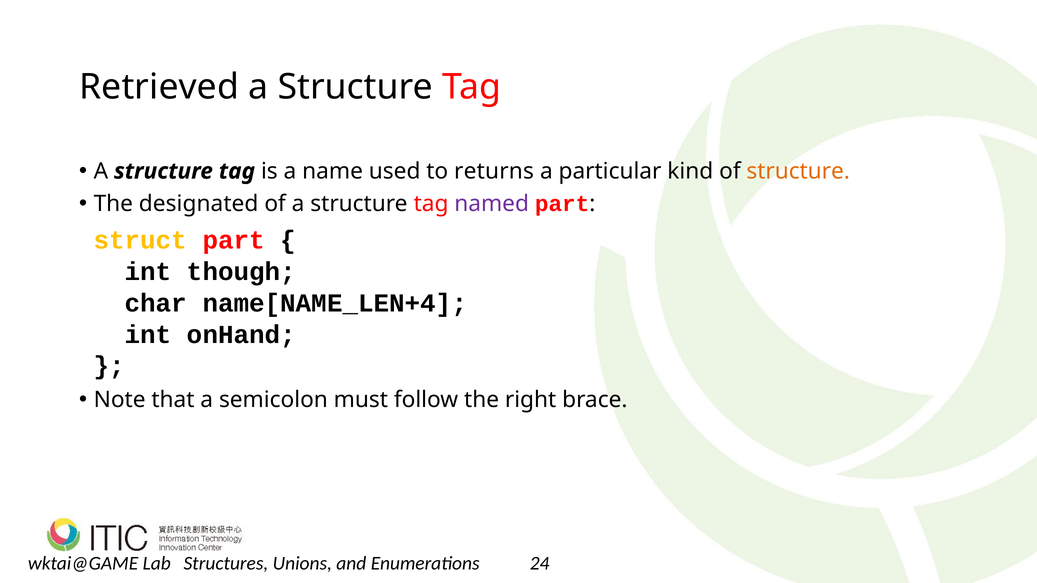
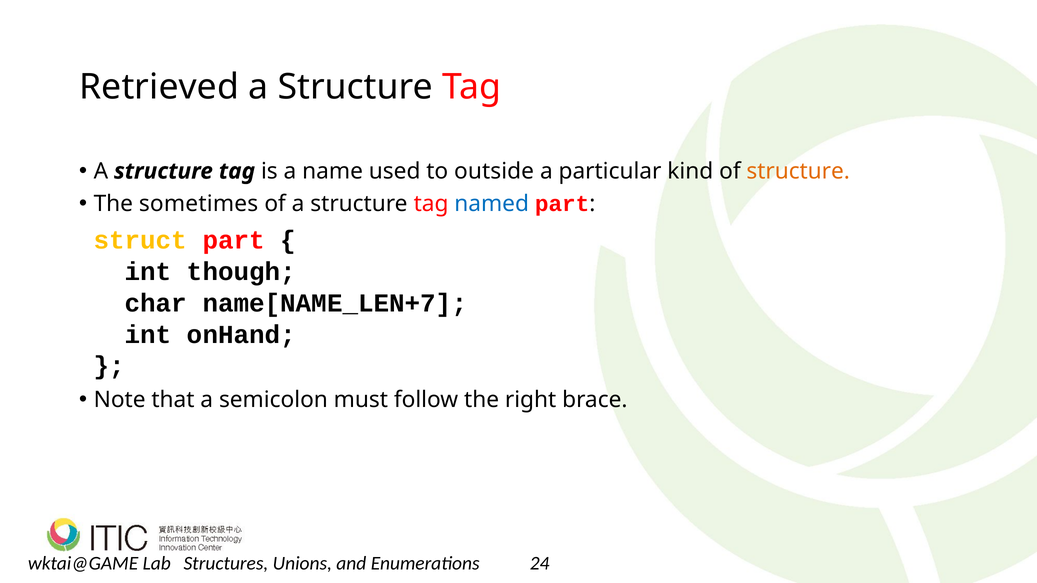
returns: returns -> outside (494, 171)
designated: designated -> sometimes (199, 204)
named colour: purple -> blue (492, 204)
name[NAME_LEN+4: name[NAME_LEN+4 -> name[NAME_LEN+7 (335, 303)
